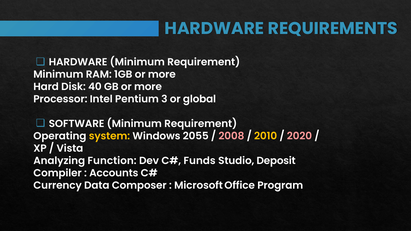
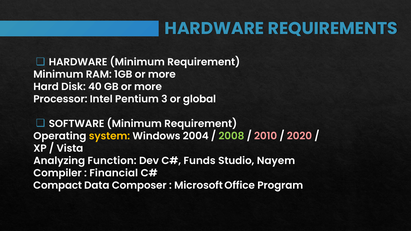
2055: 2055 -> 2004 (196, 136)
2008 colour: pink -> light green (231, 136)
2010 colour: yellow -> pink (266, 136)
Deposit: Deposit -> Nayem (276, 161)
Accounts: Accounts -> Financial (114, 173)
Currency: Currency -> Compact (58, 186)
